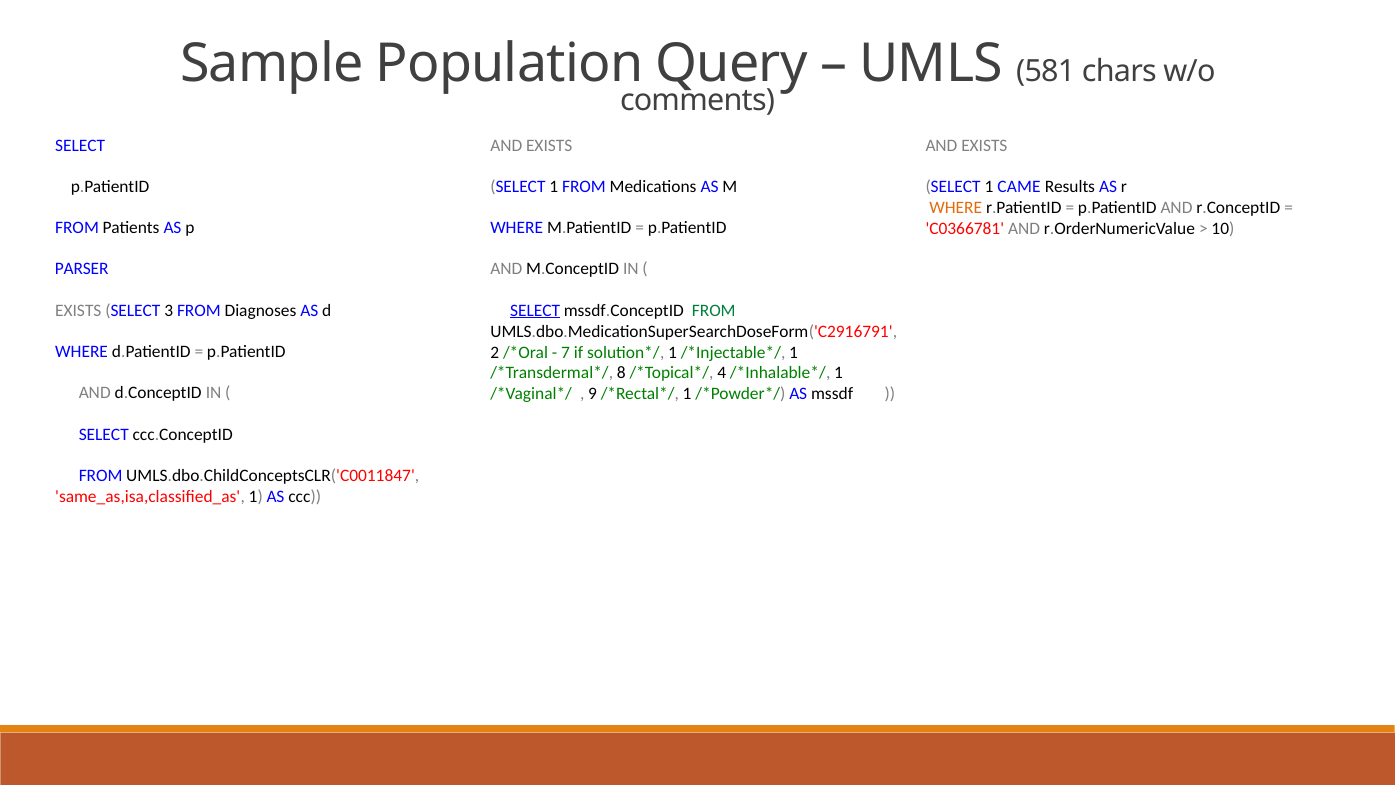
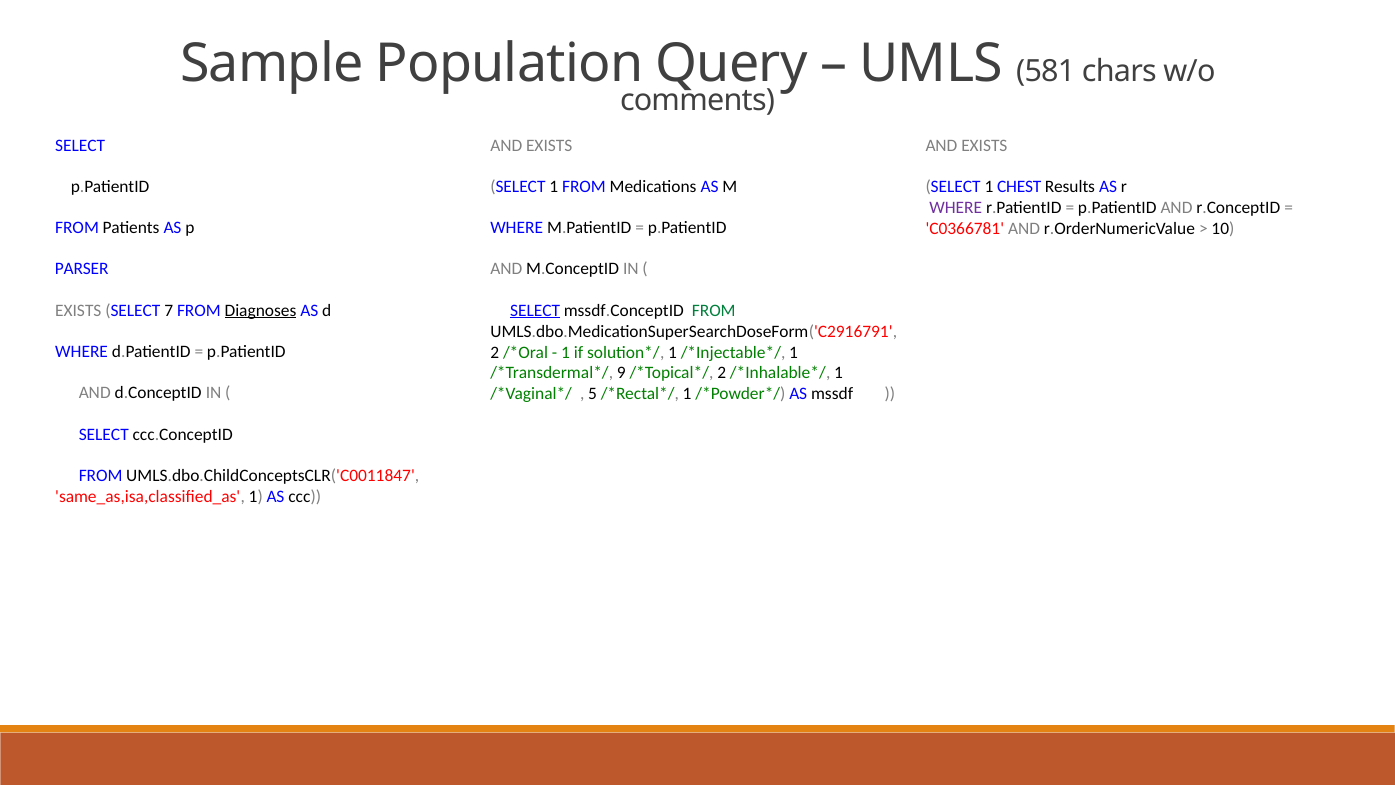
CAME: CAME -> CHEST (1019, 186)
WHERE colour: orange -> purple (956, 207)
3: 3 -> 7 (169, 310)
Diagnoses underline: none -> present (260, 310)
7: 7 -> 1 (566, 352)
8: 8 -> 9 (621, 373)
4: 4 -> 2 (722, 373)
9: 9 -> 5 (592, 394)
